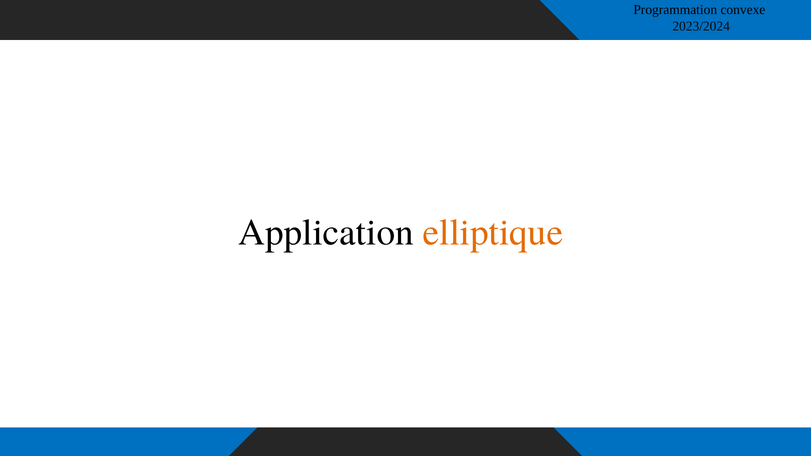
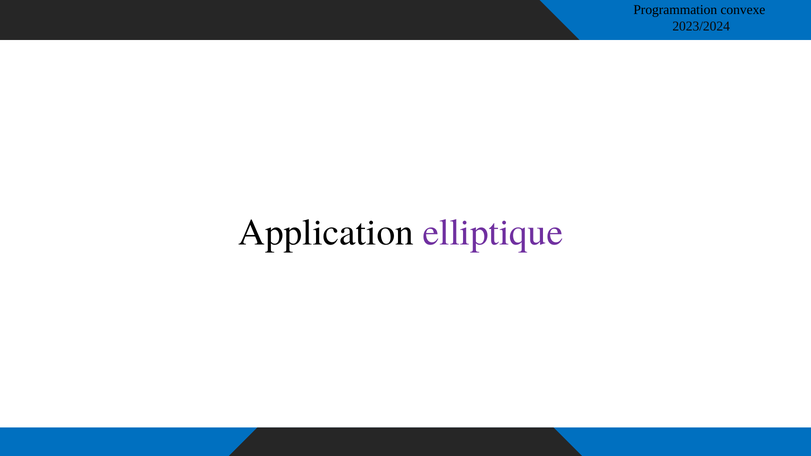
elliptique colour: orange -> purple (493, 232)
